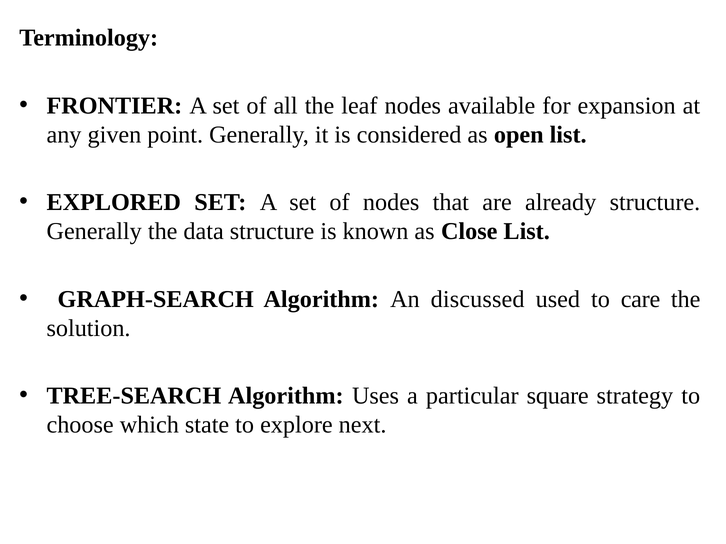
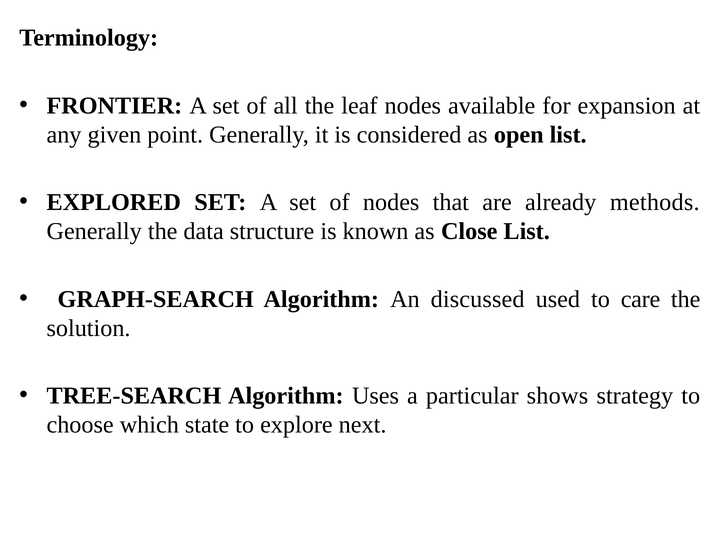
already structure: structure -> methods (655, 203)
square: square -> shows (557, 396)
